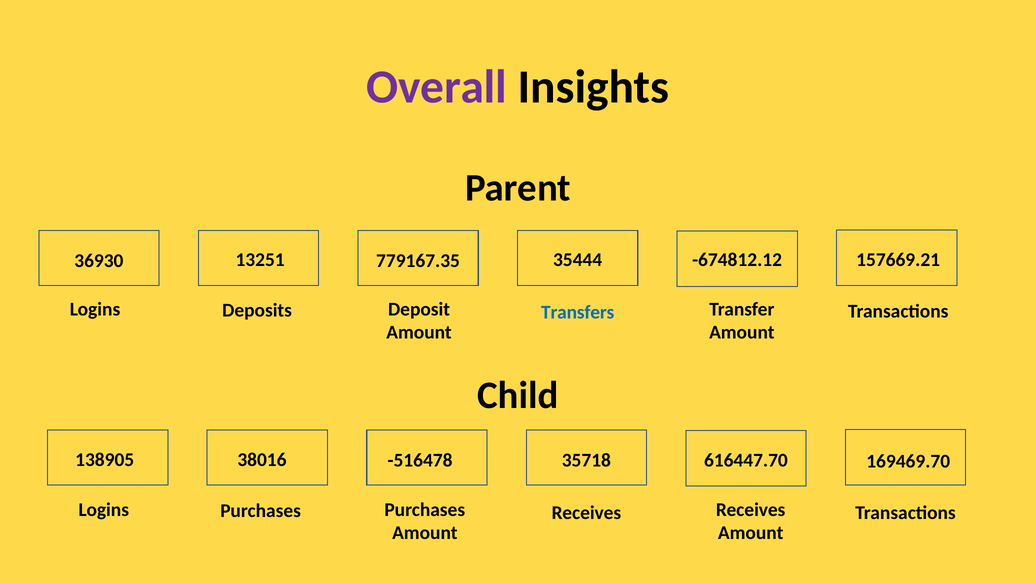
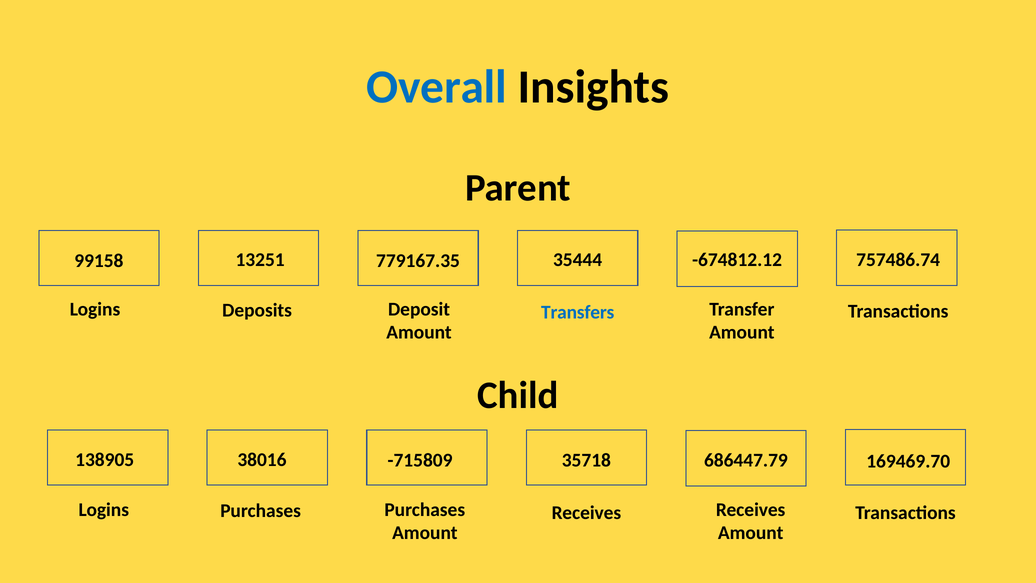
Overall colour: purple -> blue (437, 87)
157669.21: 157669.21 -> 757486.74 (898, 260)
36930: 36930 -> 99158 (99, 261)
-516478: -516478 -> -715809 (420, 460)
616447.70: 616447.70 -> 686447.79 (746, 460)
